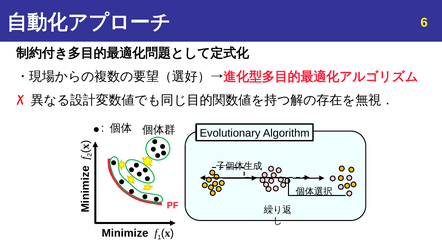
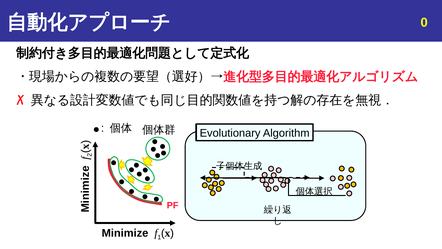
6: 6 -> 0 (424, 22)
